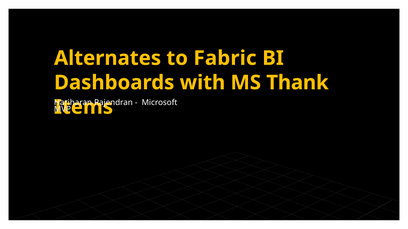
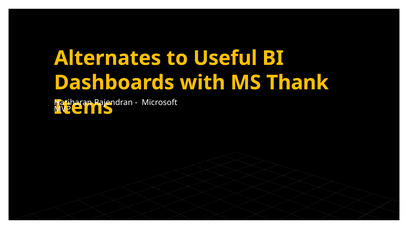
Fabric: Fabric -> Useful (225, 58)
